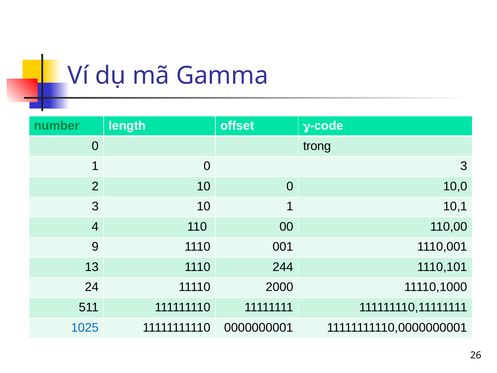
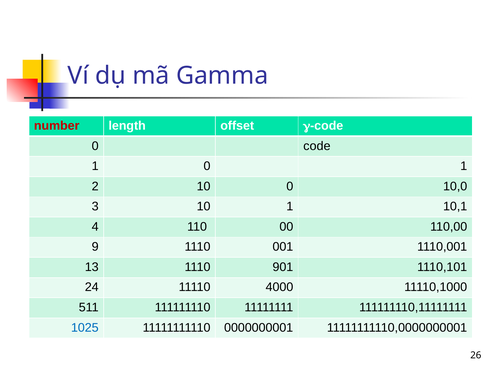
number colour: green -> red (57, 126)
trong: trong -> code (317, 146)
0 3: 3 -> 1 (464, 166)
244: 244 -> 901 (283, 267)
2000: 2000 -> 4000 (279, 287)
